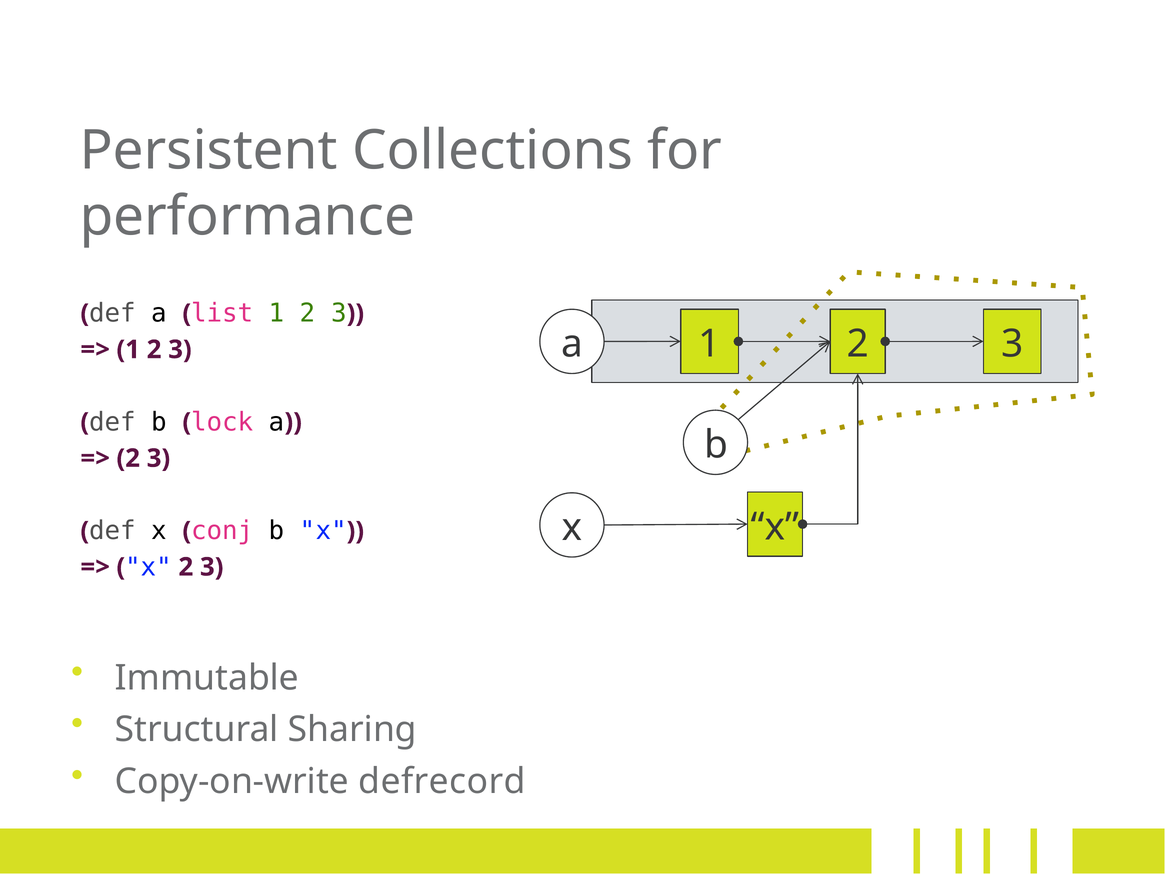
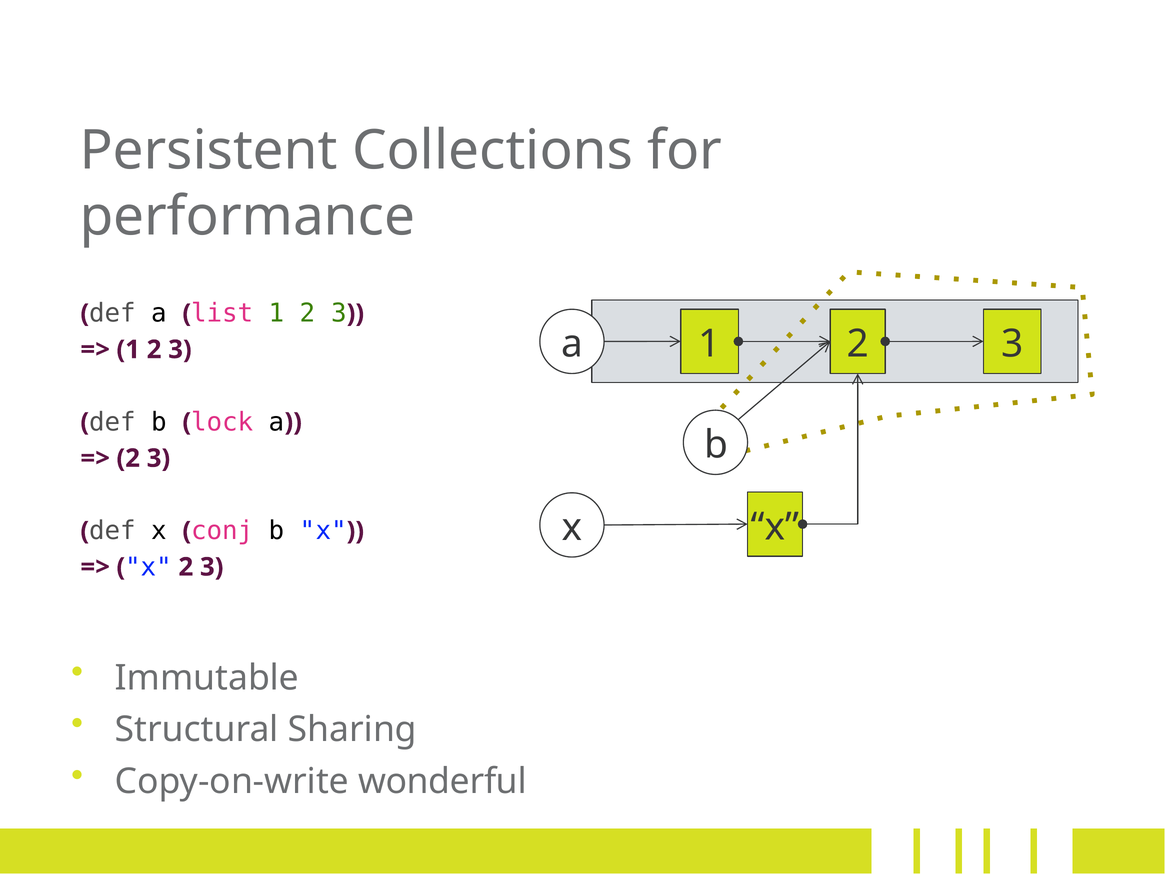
defrecord: defrecord -> wonderful (442, 781)
